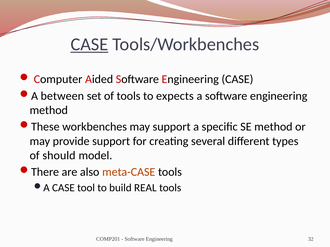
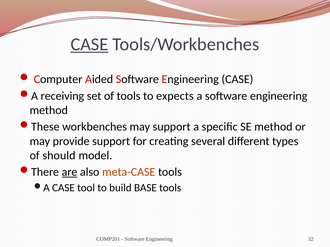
between: between -> receiving (62, 96)
are underline: none -> present (70, 172)
REAL: REAL -> BASE (145, 188)
